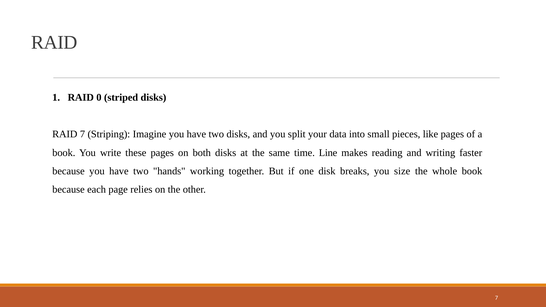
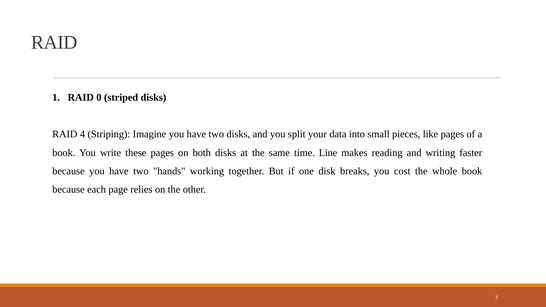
RAID 7: 7 -> 4 (82, 134)
size: size -> cost (402, 171)
